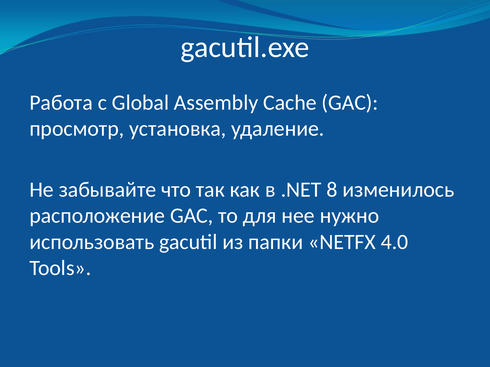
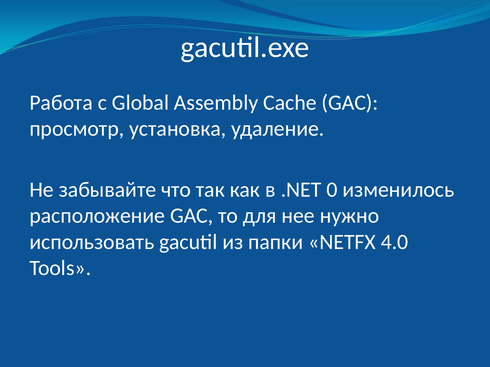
8: 8 -> 0 (332, 190)
